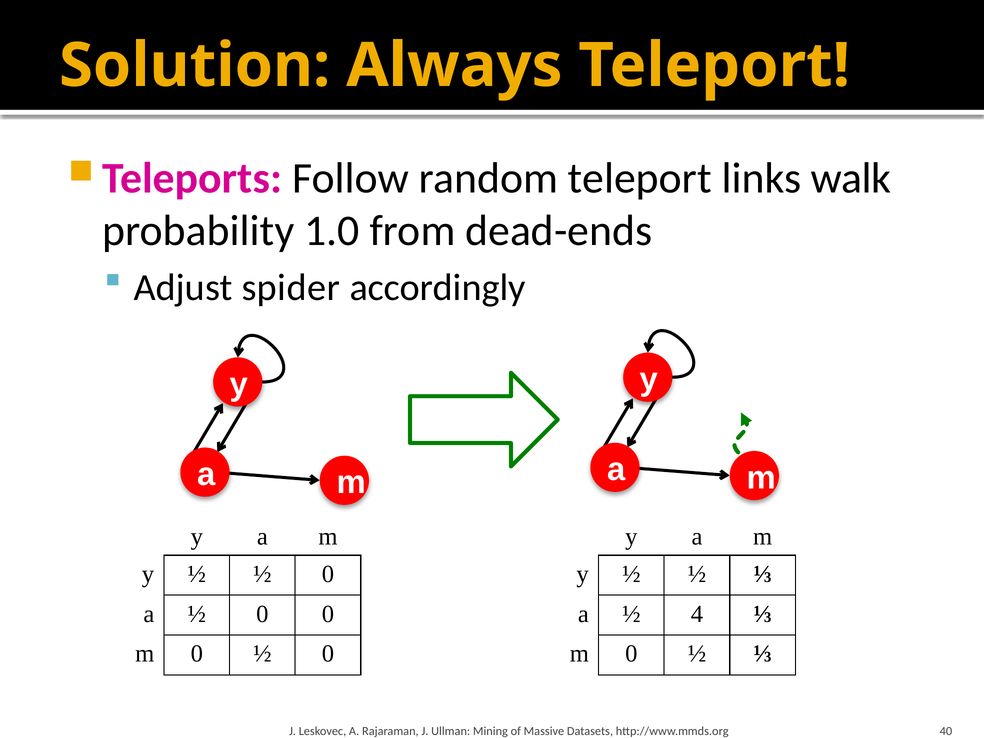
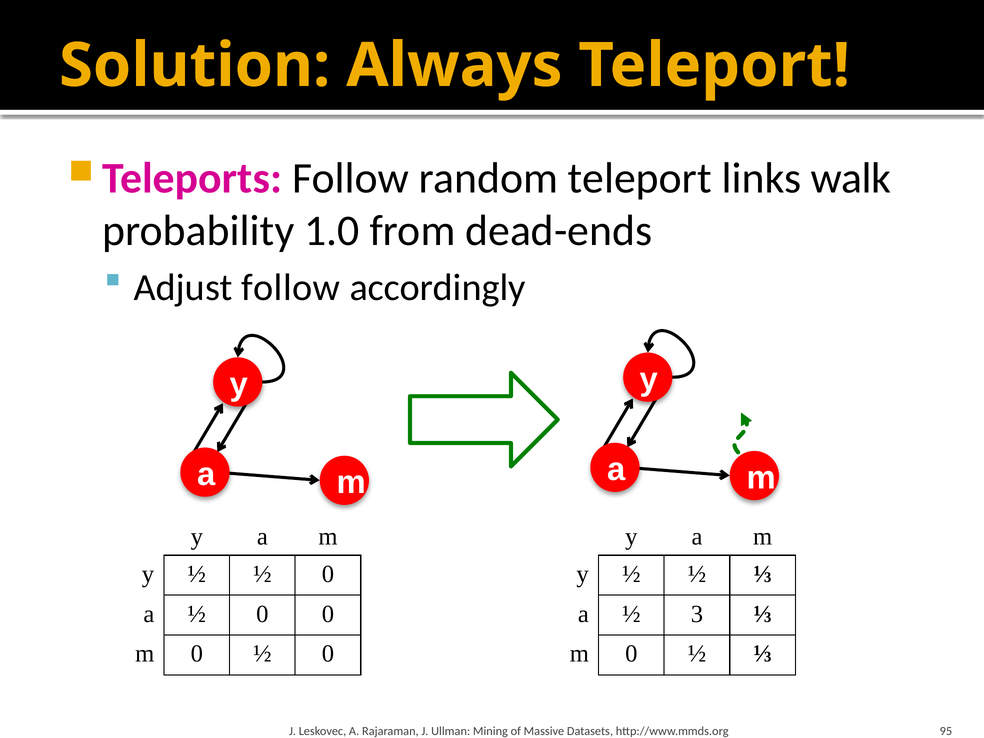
Adjust spider: spider -> follow (291, 288)
4: 4 -> 3 (697, 614)
40: 40 -> 95 (946, 731)
